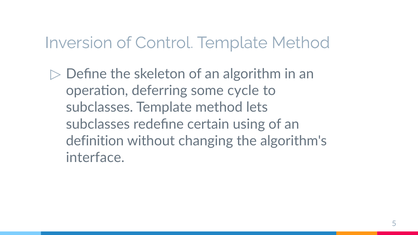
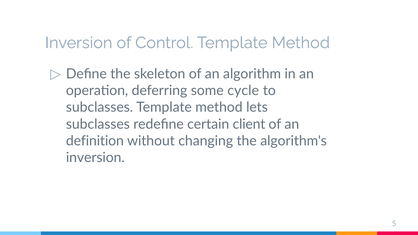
using: using -> client (249, 124)
interface: interface -> inversion (95, 158)
